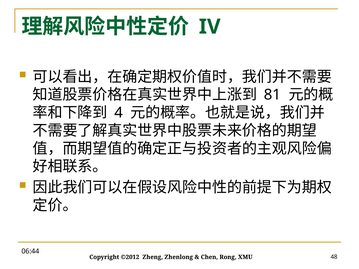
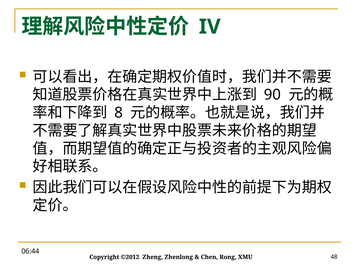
81: 81 -> 90 (272, 95)
4: 4 -> 8 (119, 113)
